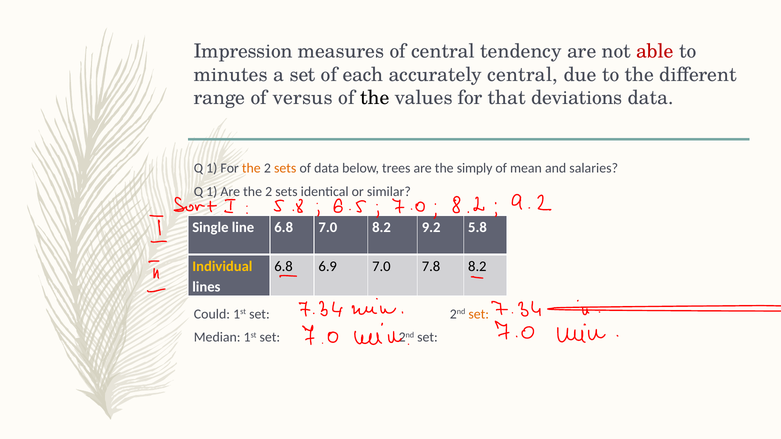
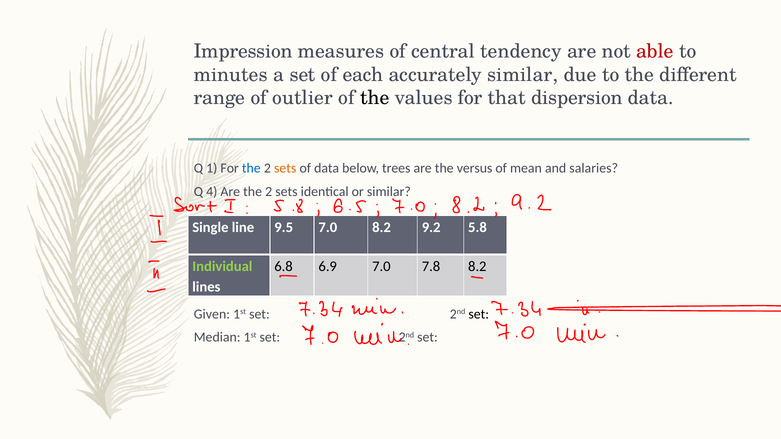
accurately central: central -> similar (523, 75)
versus: versus -> outlier (303, 98)
deviations: deviations -> dispersion (577, 98)
the colour: orange -> blue (251, 168)
simply: simply -> versus (475, 168)
1: 1 -> 4 (212, 192)
line 6.8: 6.8 -> 9.5 (284, 227)
Individual colour: yellow -> light green (222, 267)
Could: Could -> Given (212, 314)
set colour: orange -> black (479, 314)
